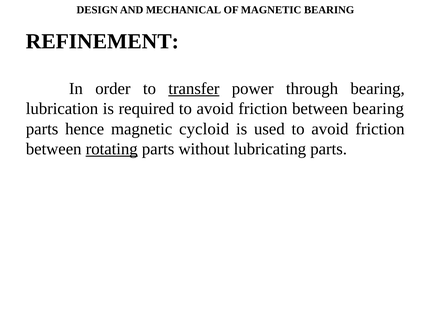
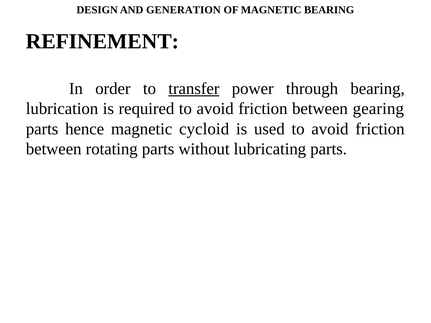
MECHANICAL: MECHANICAL -> GENERATION (183, 10)
between bearing: bearing -> gearing (378, 109)
rotating underline: present -> none (112, 149)
